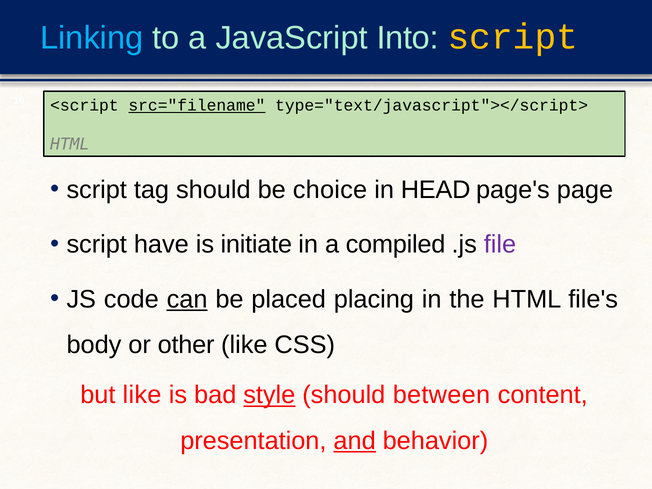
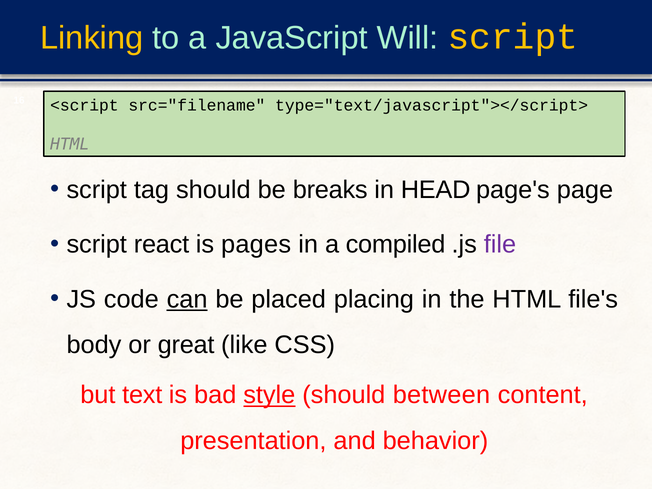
Linking colour: light blue -> yellow (92, 38)
Into: Into -> Will (408, 38)
src="filename underline: present -> none (197, 105)
choice: choice -> breaks (330, 190)
have: have -> react (161, 245)
initiate: initiate -> pages (256, 245)
other: other -> great (186, 345)
but like: like -> text (142, 395)
and underline: present -> none (355, 441)
